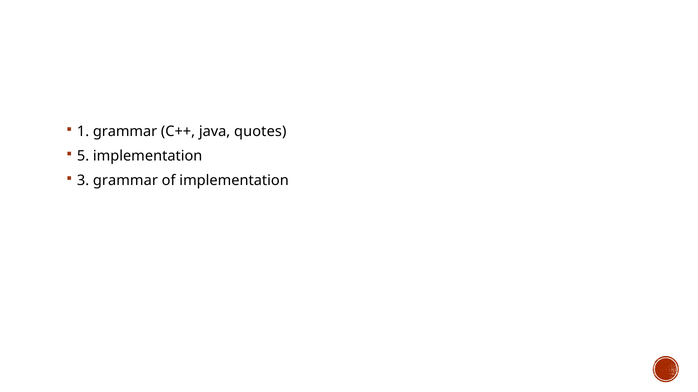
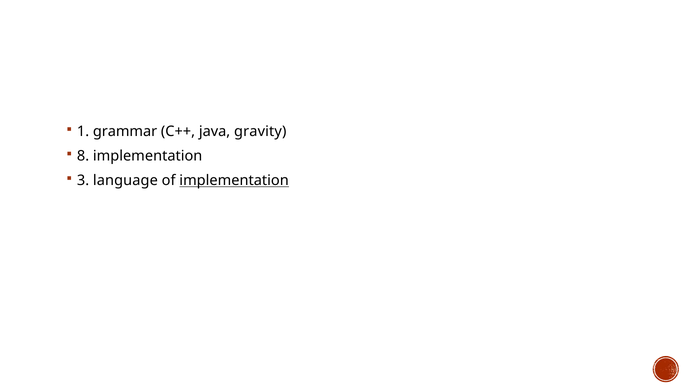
quotes: quotes -> gravity (260, 132)
5: 5 -> 8 (83, 156)
3 grammar: grammar -> language (125, 181)
implementation underline: none -> present (234, 181)
